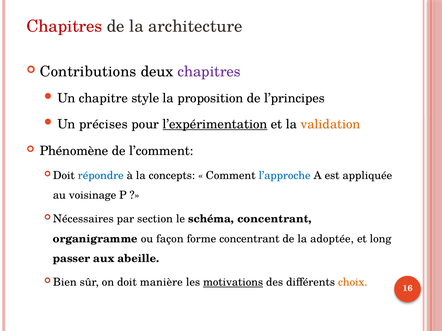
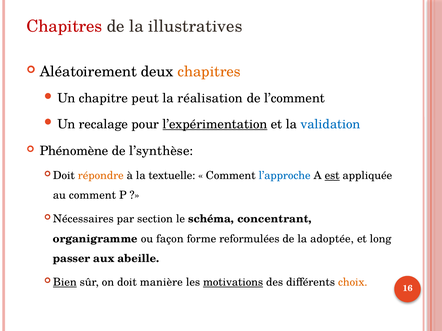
architecture: architecture -> illustratives (195, 27)
Contributions: Contributions -> Aléatoirement (88, 72)
chapitres colour: purple -> orange (209, 72)
style: style -> peut (145, 99)
proposition: proposition -> réalisation (210, 99)
l’principes: l’principes -> l’comment (295, 99)
précises: précises -> recalage (103, 124)
validation colour: orange -> blue (331, 124)
l’comment: l’comment -> l’synthèse (161, 151)
répondre colour: blue -> orange (101, 176)
concepts: concepts -> textuelle (172, 176)
est underline: none -> present (332, 176)
au voisinage: voisinage -> comment (92, 196)
forme concentrant: concentrant -> reformulées (249, 239)
Bien underline: none -> present (65, 283)
